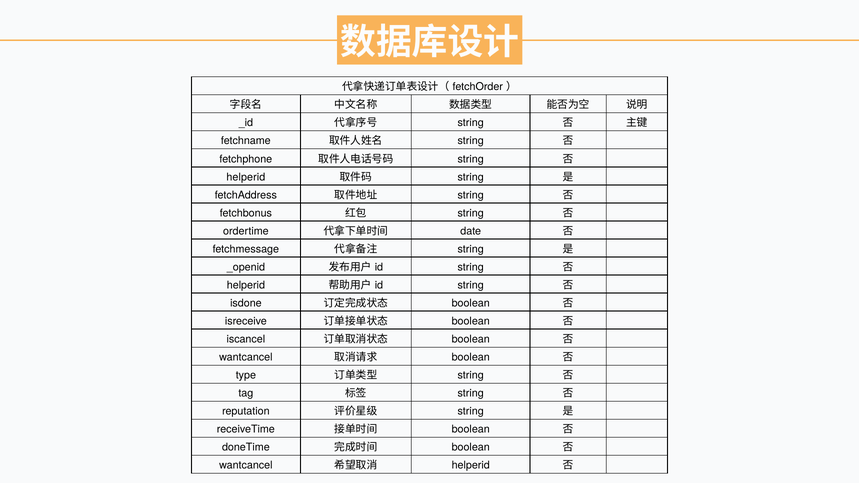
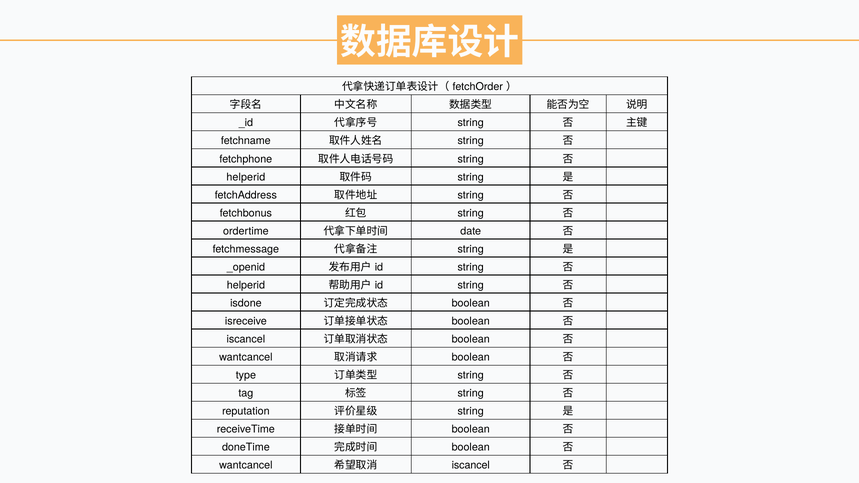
helperid: helperid -> iscancel (471, 466)
